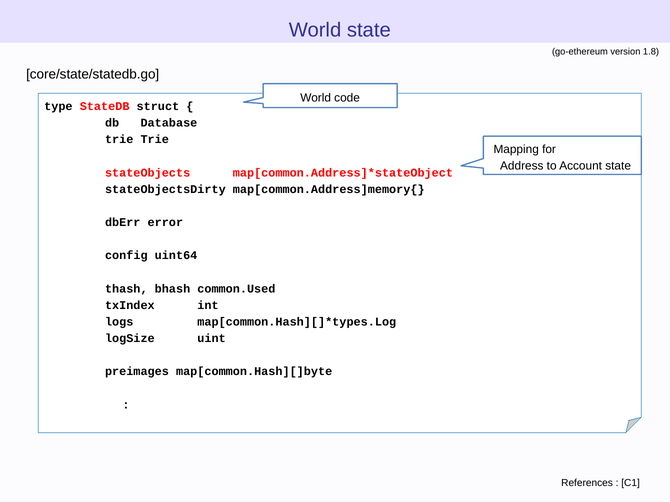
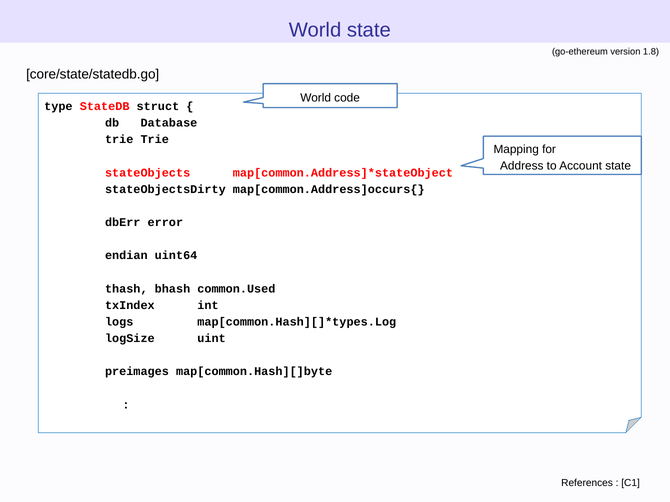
map[common.Address]memory{: map[common.Address]memory{ -> map[common.Address]occurs{ (329, 189)
config: config -> endian (126, 256)
